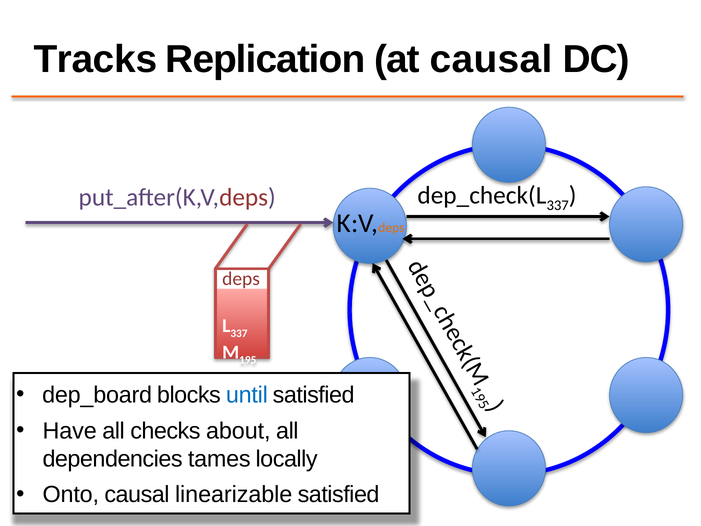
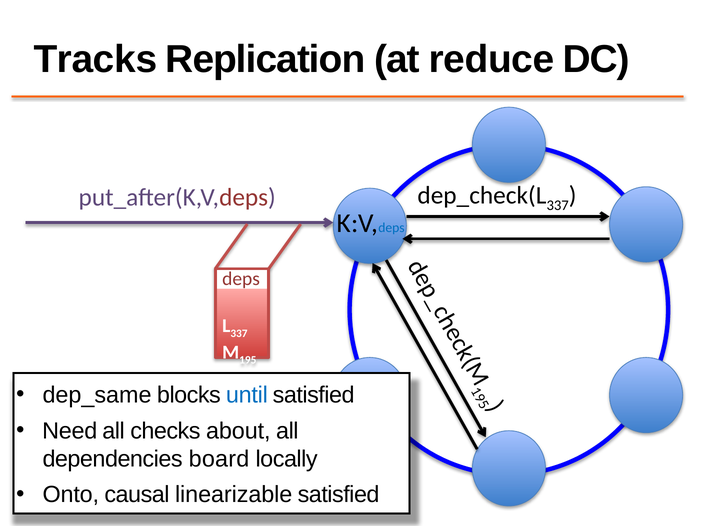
at causal: causal -> reduce (491, 59)
deps colour: orange -> blue (391, 228)
dep_board: dep_board -> dep_same (97, 395)
Have: Have -> Need (70, 431)
tames: tames -> board (219, 459)
